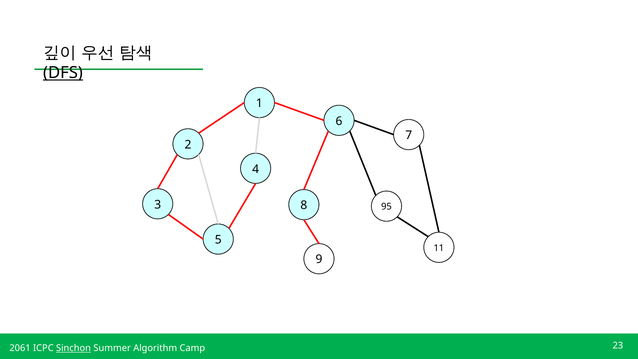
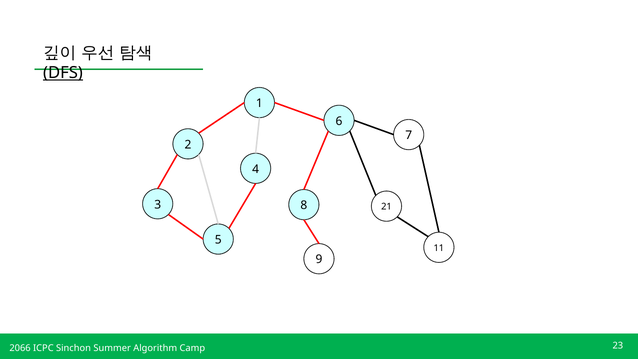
95: 95 -> 21 (386, 207)
2061: 2061 -> 2066 (20, 348)
Sinchon underline: present -> none (74, 348)
